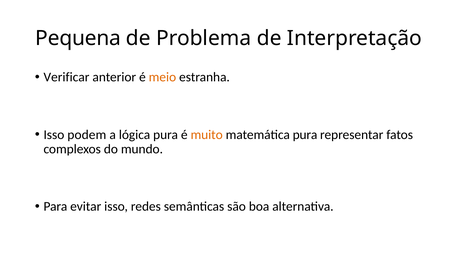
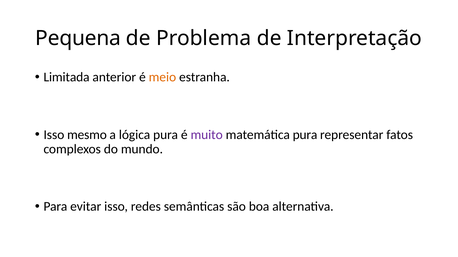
Verificar: Verificar -> Limitada (67, 77)
podem: podem -> mesmo (87, 135)
muito colour: orange -> purple (207, 135)
